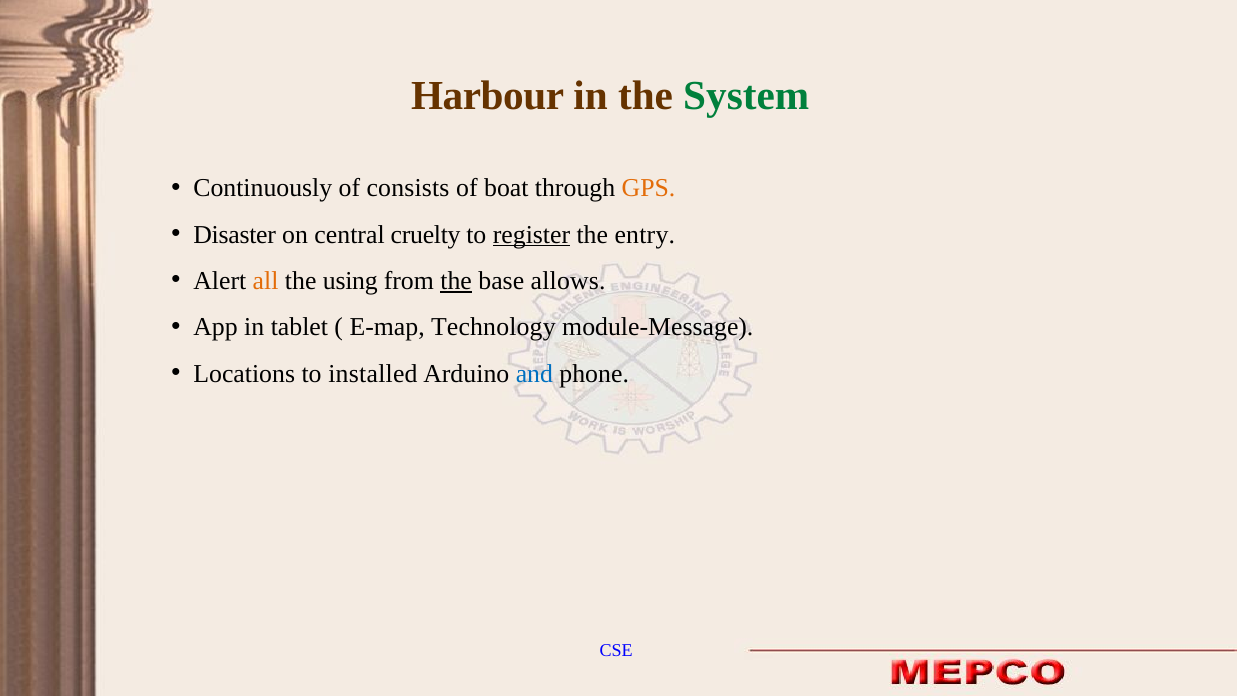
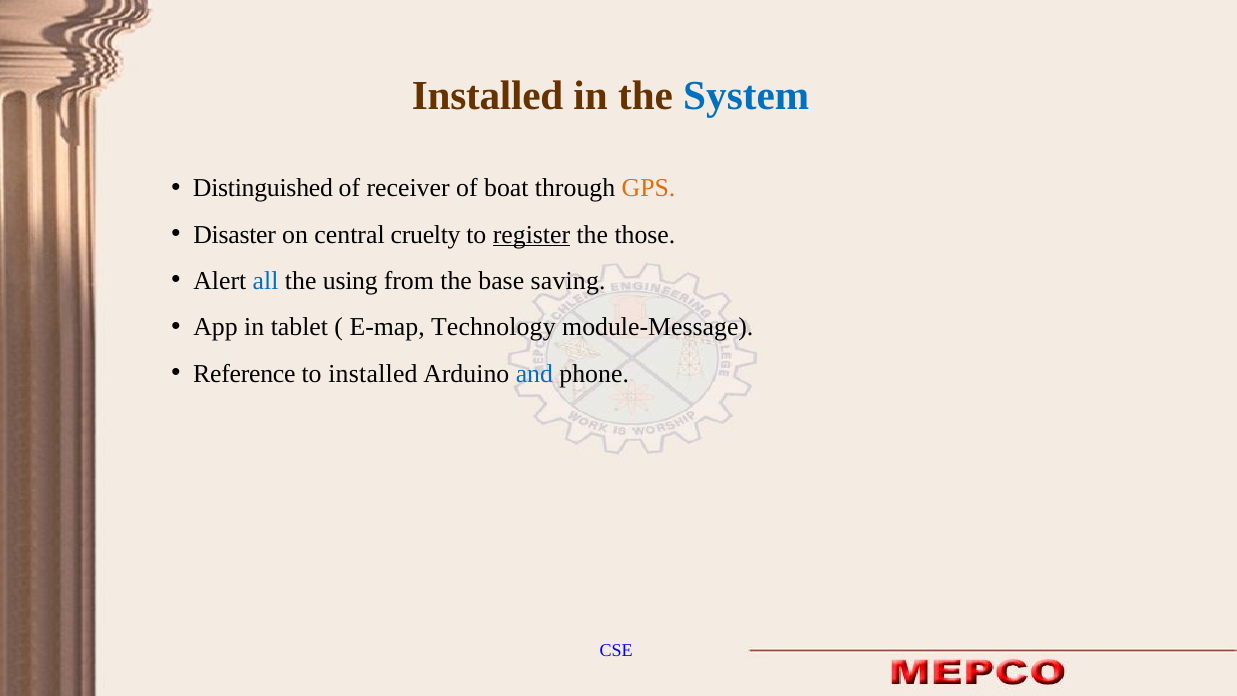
Harbour: Harbour -> Installed (488, 96)
System colour: green -> blue (746, 96)
Continuously: Continuously -> Distinguished (263, 188)
consists: consists -> receiver (408, 188)
entry: entry -> those (645, 234)
all colour: orange -> blue (266, 281)
the underline: present -> none (456, 281)
allows: allows -> saving (568, 281)
Locations: Locations -> Reference (244, 374)
